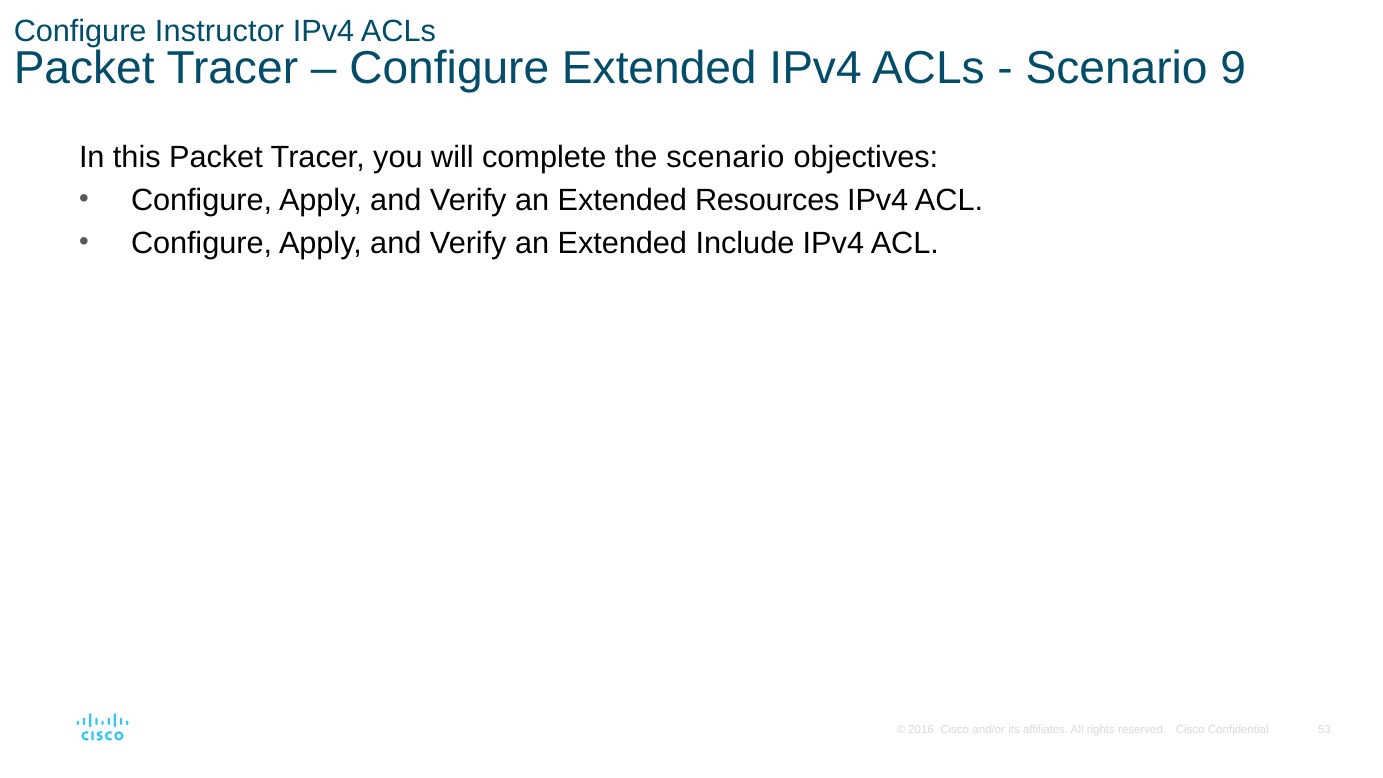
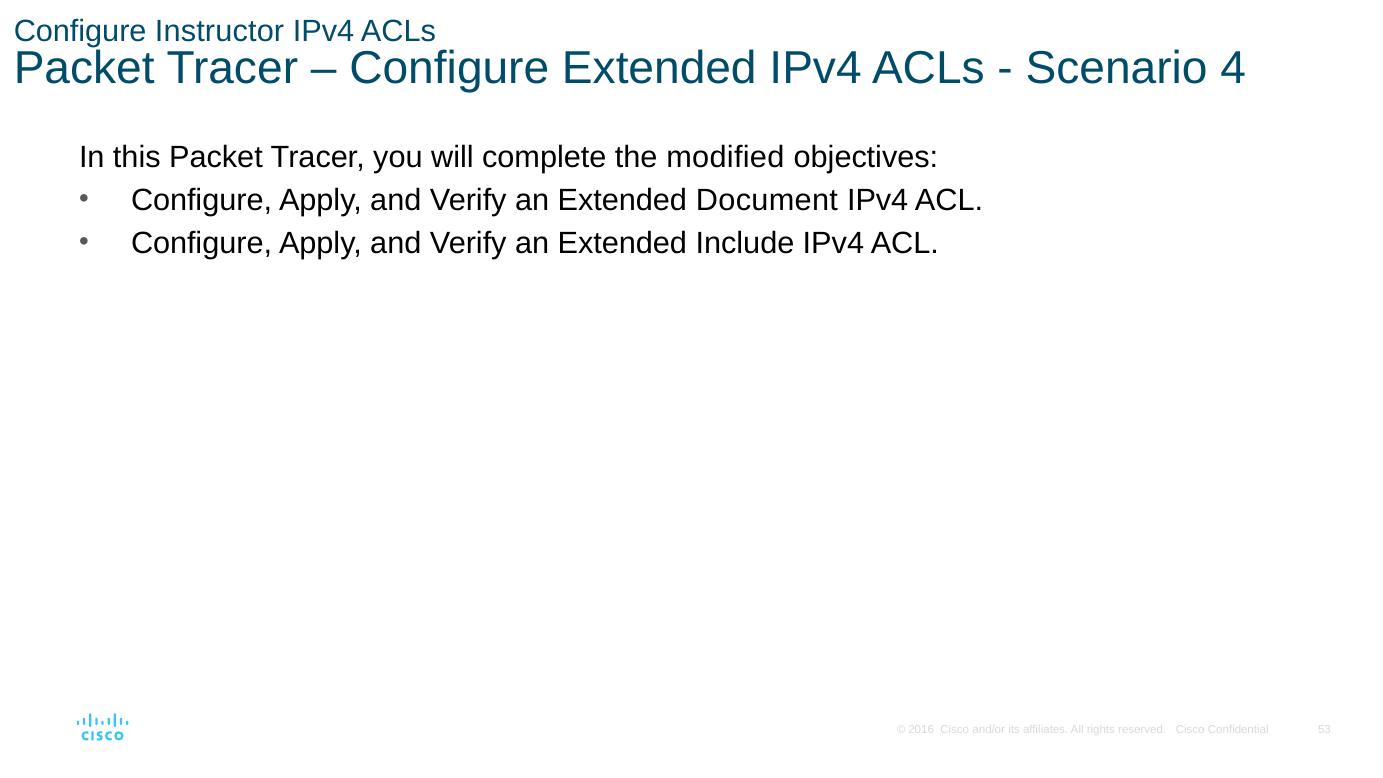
9: 9 -> 4 (1233, 68)
the scenario: scenario -> modified (725, 157)
Resources: Resources -> Document (767, 200)
